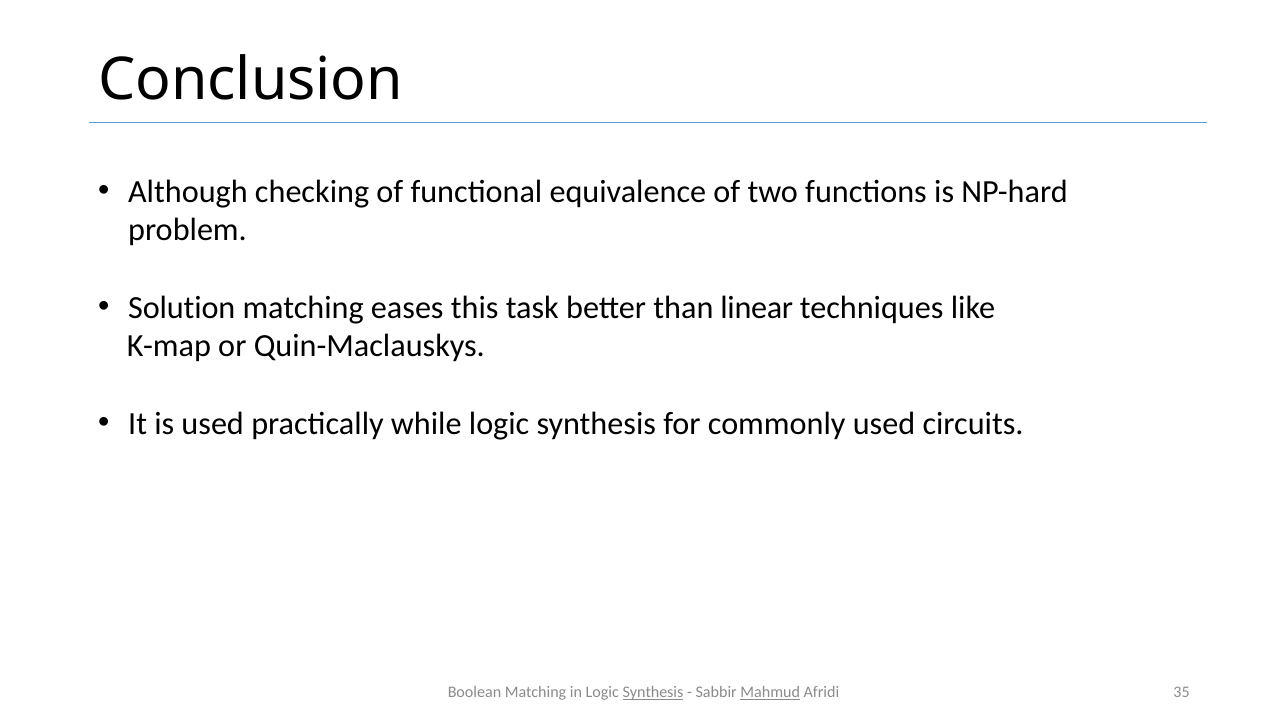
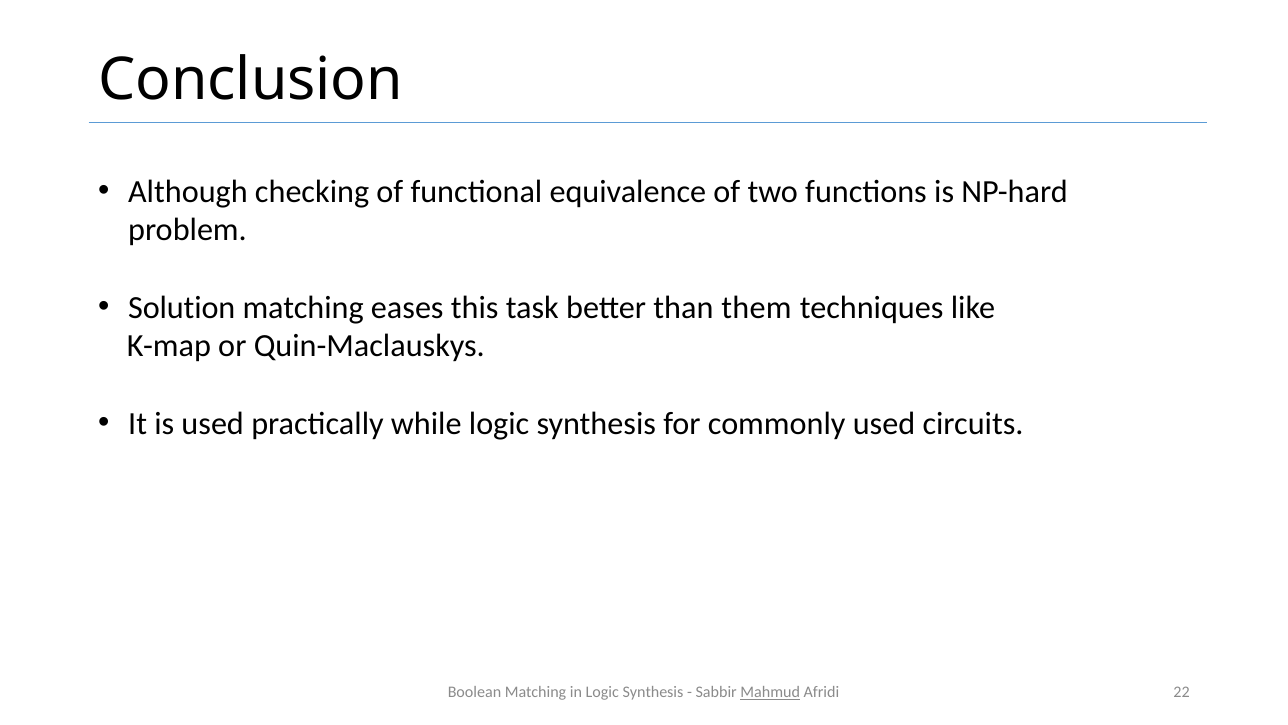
linear: linear -> them (756, 307)
Synthesis underline: present -> none (653, 692)
35: 35 -> 22 (1182, 692)
